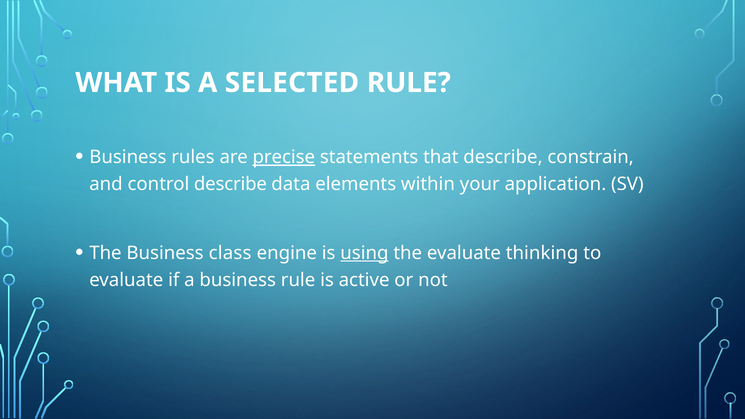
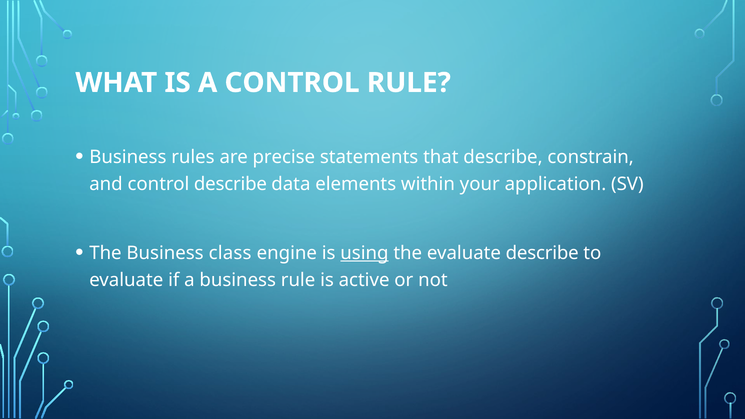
A SELECTED: SELECTED -> CONTROL (292, 83)
precise underline: present -> none (284, 157)
evaluate thinking: thinking -> describe (542, 253)
